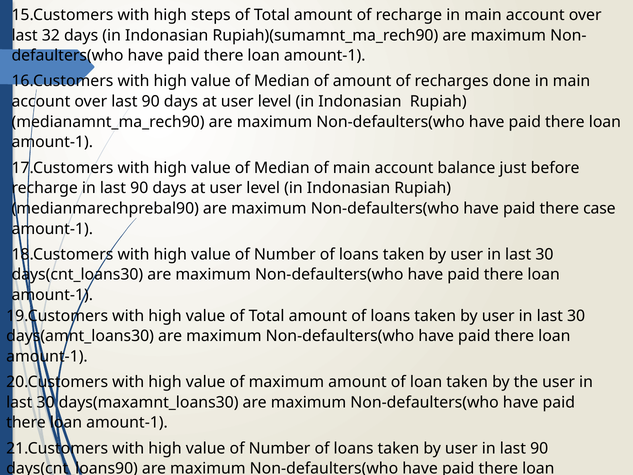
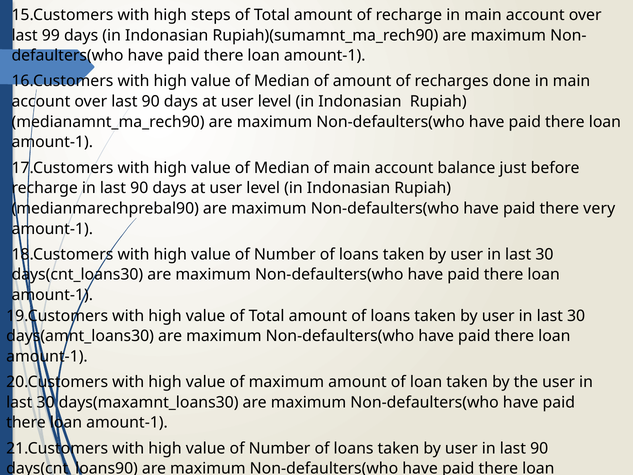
32: 32 -> 99 (51, 35)
case: case -> very (599, 208)
